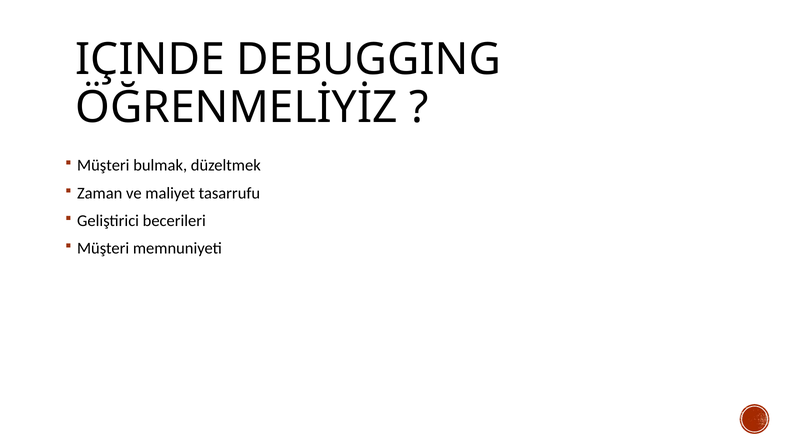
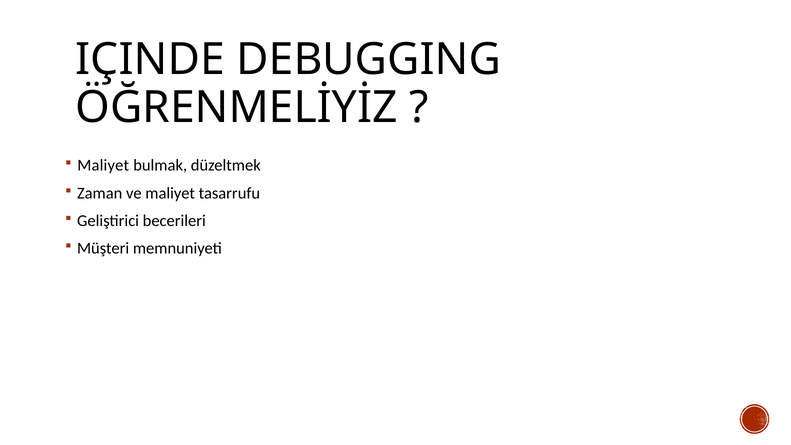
Müşteri: Müşteri -> Maliyet (103, 165)
